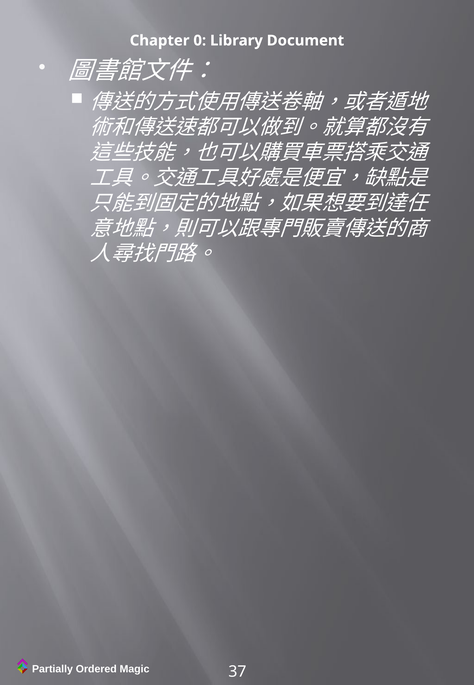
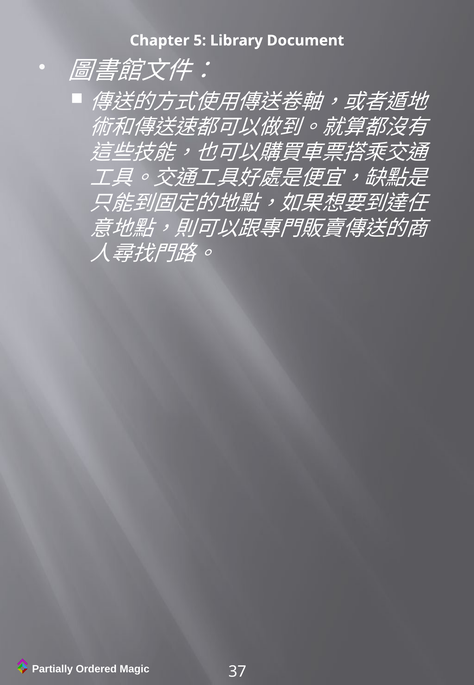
0: 0 -> 5 (200, 41)
